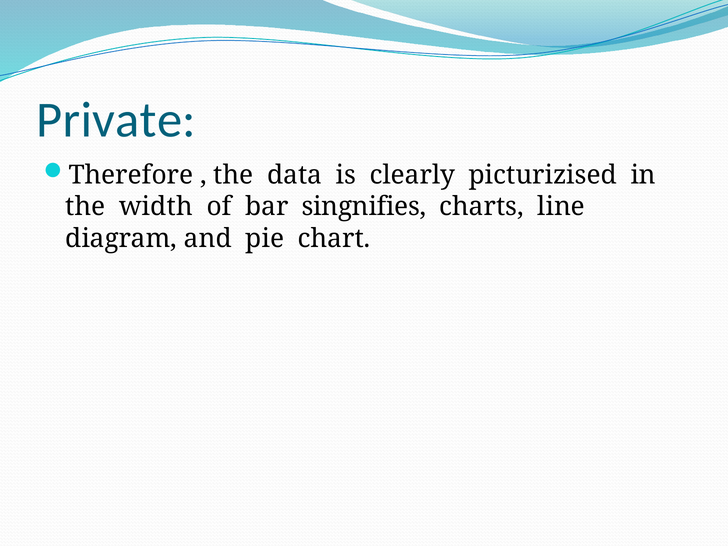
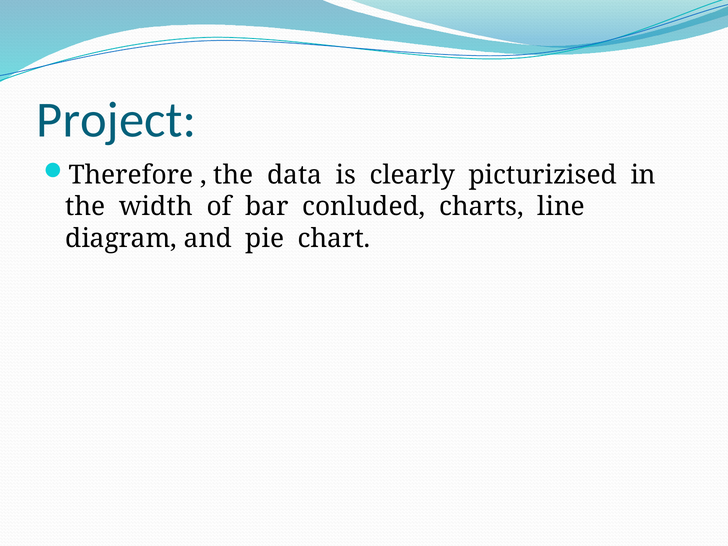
Private: Private -> Project (116, 120)
singnifies: singnifies -> conluded (364, 207)
